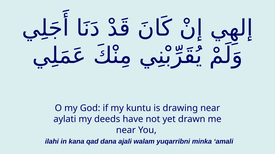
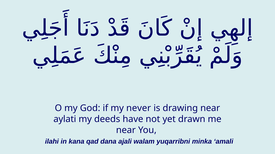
kuntu: kuntu -> never (139, 109)
